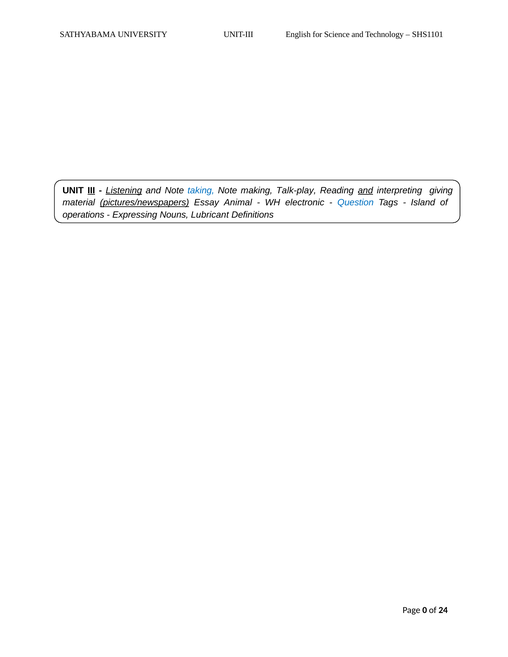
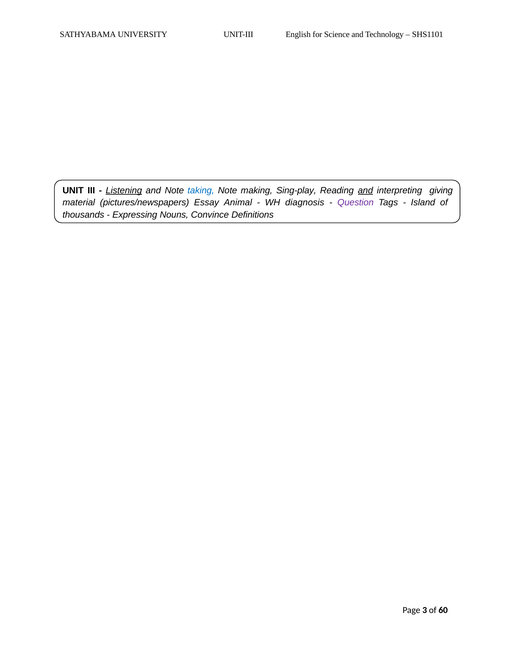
III underline: present -> none (91, 191)
Talk-play: Talk-play -> Sing-play (296, 191)
pictures/newspapers underline: present -> none (145, 203)
electronic: electronic -> diagnosis (305, 203)
Question colour: blue -> purple (356, 203)
operations: operations -> thousands (83, 215)
Lubricant: Lubricant -> Convince (210, 215)
0: 0 -> 3 (425, 611)
24: 24 -> 60 (443, 611)
